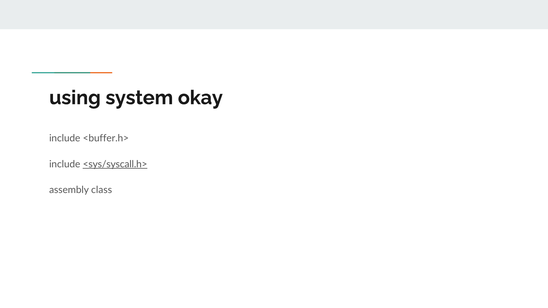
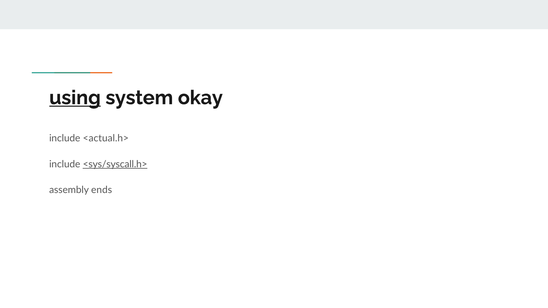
using underline: none -> present (75, 98)
<buffer.h>: <buffer.h> -> <actual.h> (106, 138)
class: class -> ends (102, 190)
